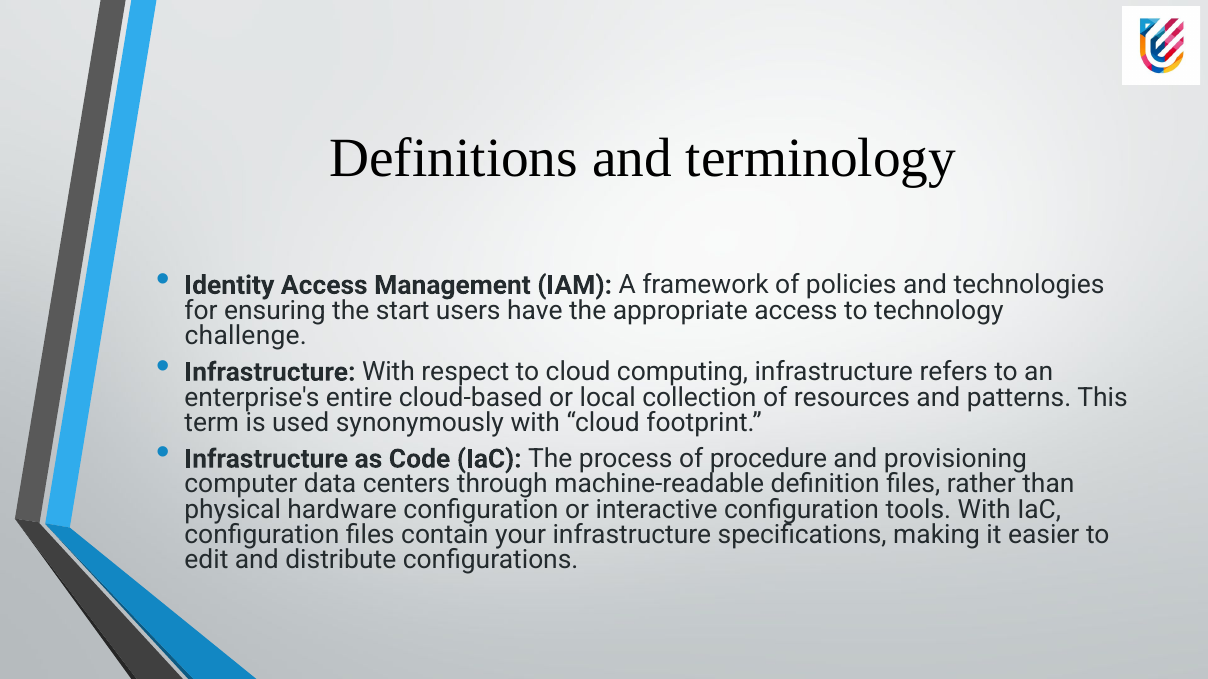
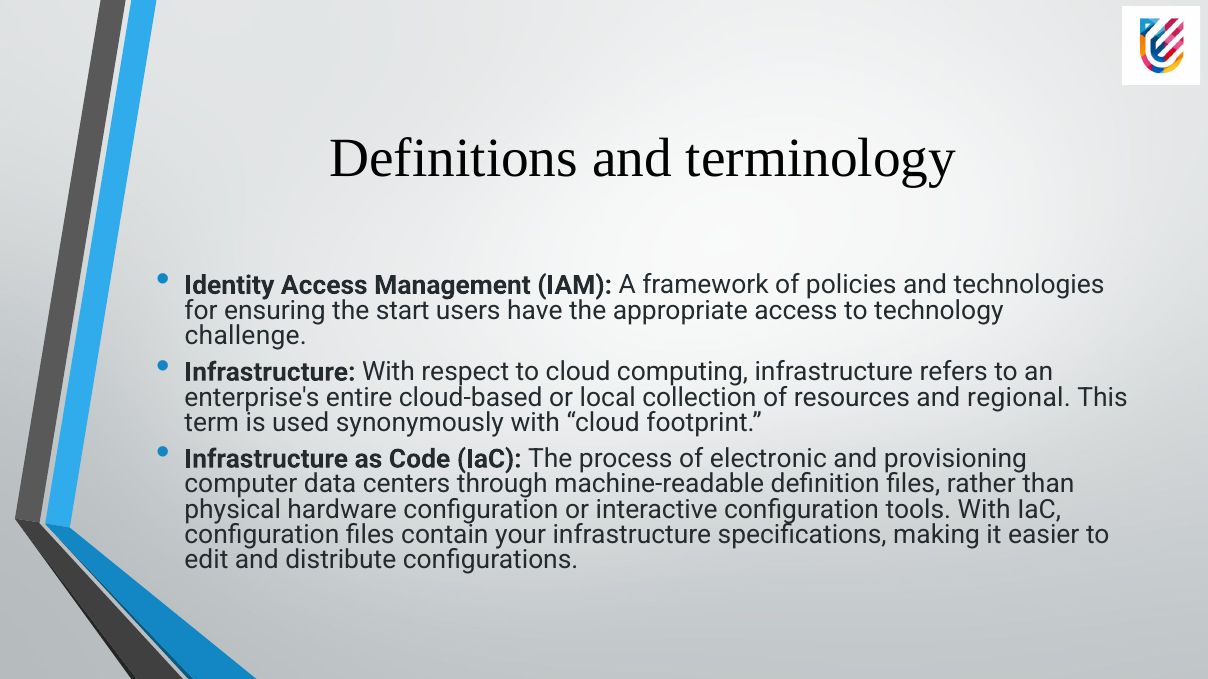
patterns: patterns -> regional (1019, 398)
procedure: procedure -> electronic (768, 459)
